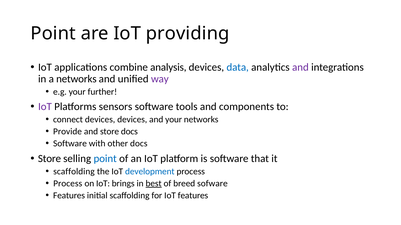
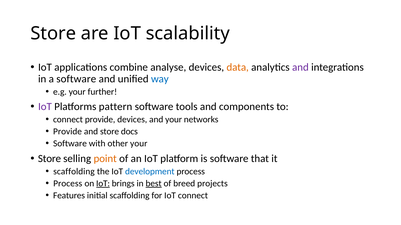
Point: Point -> Store (53, 34)
providing: providing -> scalability (188, 34)
analysis: analysis -> analyse (168, 67)
data colour: blue -> orange (238, 67)
a networks: networks -> software (76, 79)
way colour: purple -> blue (160, 79)
sensors: sensors -> pattern (116, 107)
connect devices: devices -> provide (100, 120)
other docs: docs -> your (139, 144)
point colour: blue -> orange (105, 159)
IoT underline: none -> present (103, 184)
sofware: sofware -> projects (212, 184)
IoT features: features -> connect (193, 196)
